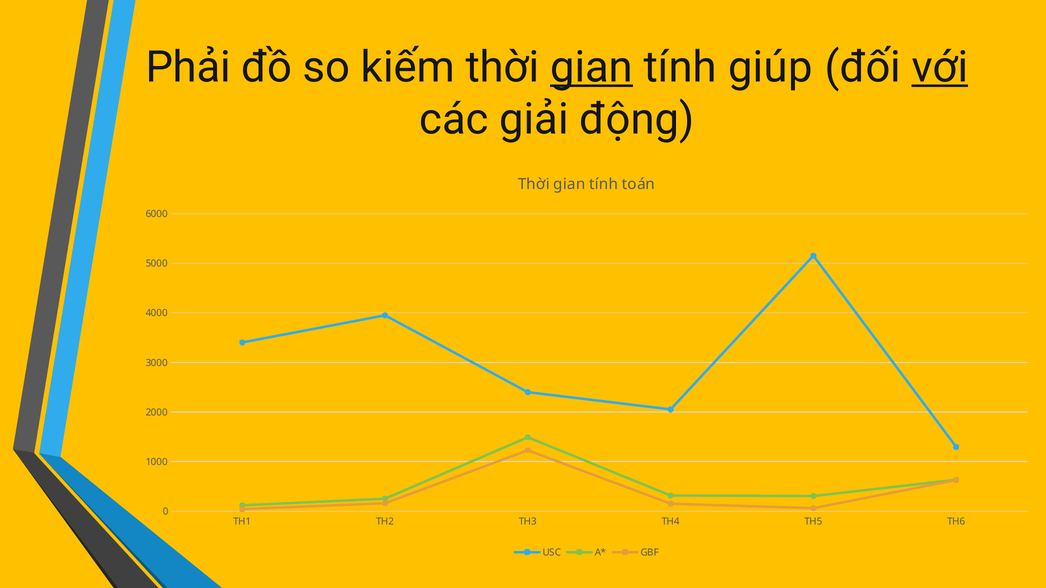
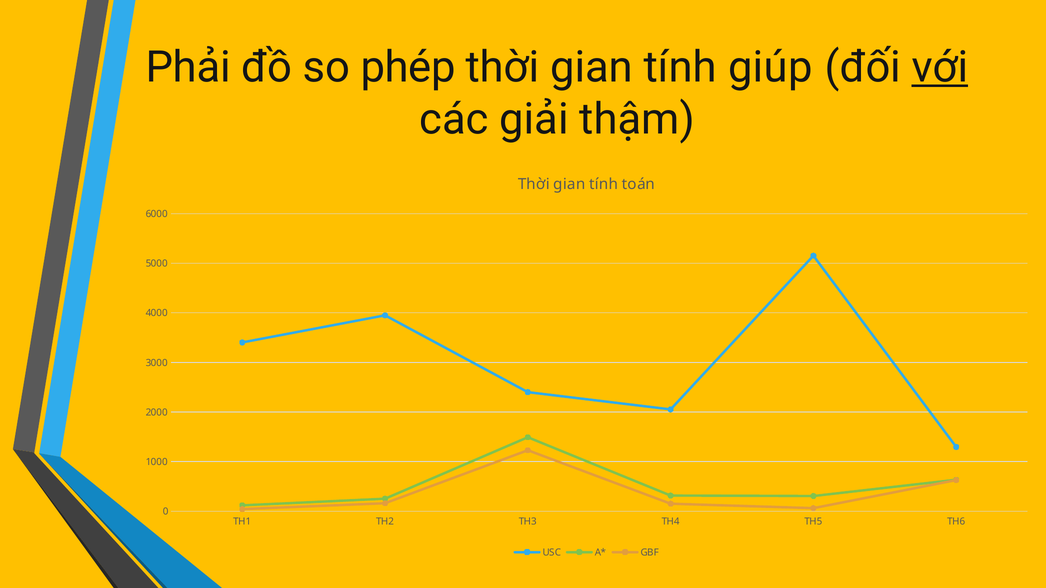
kiếm: kiếm -> phép (408, 67)
gian underline: present -> none (592, 67)
động: động -> thậm (637, 120)
